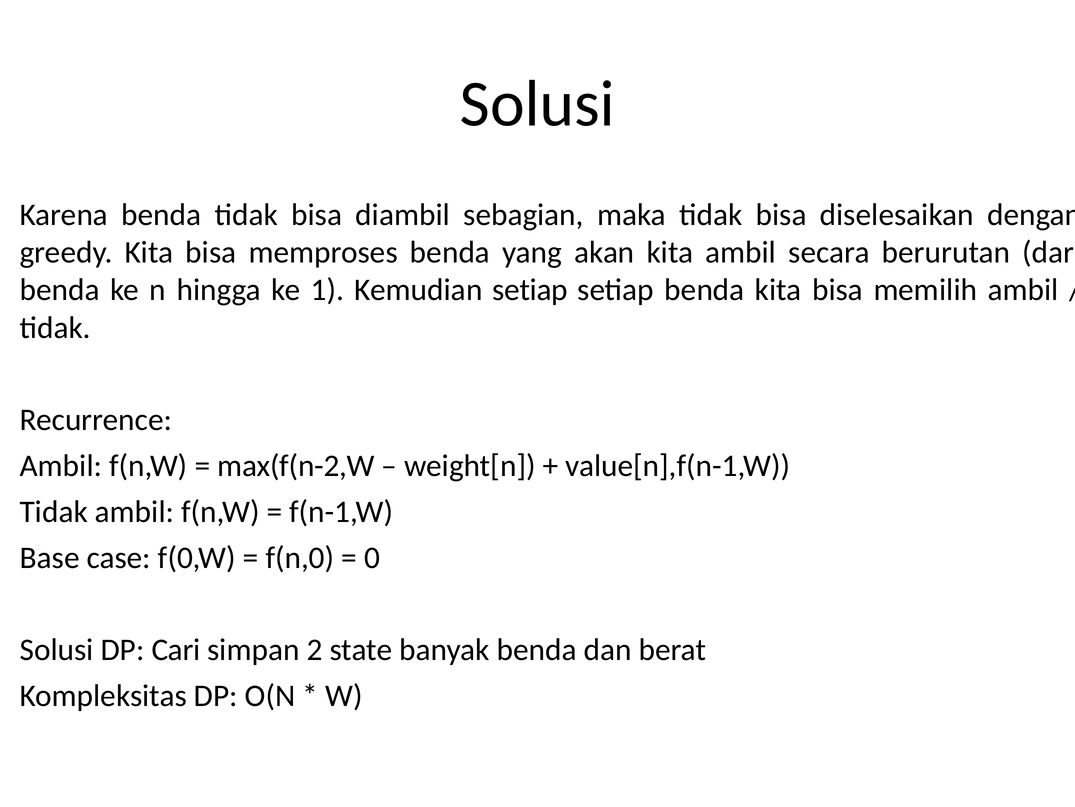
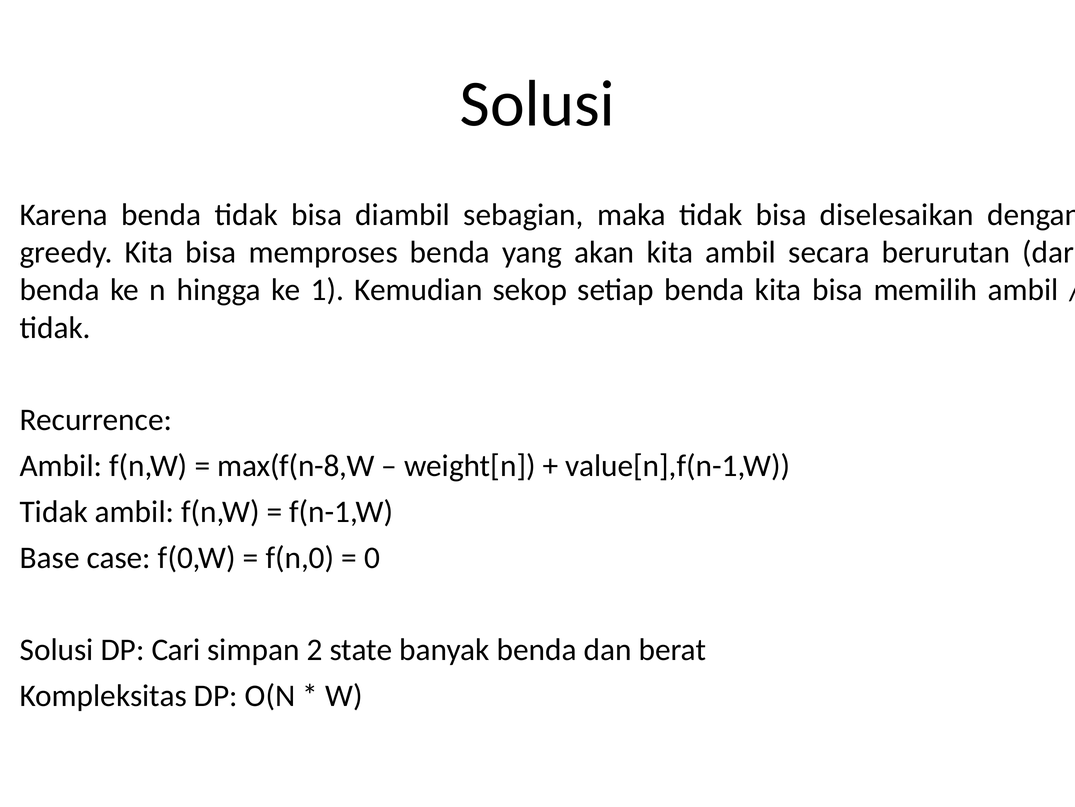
Kemudian setiap: setiap -> sekop (530, 290)
max(f(n-2,W: max(f(n-2,W -> max(f(n-8,W (296, 465)
